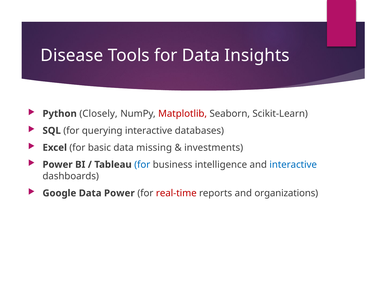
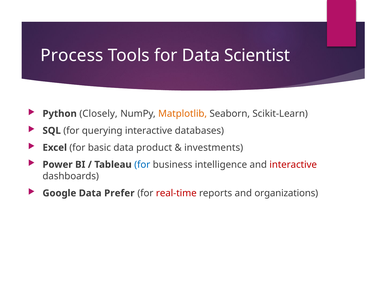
Disease: Disease -> Process (72, 55)
Insights: Insights -> Scientist (257, 55)
Matplotlib colour: red -> orange (183, 113)
missing: missing -> product (154, 147)
interactive colour: blue -> red (293, 164)
Data Power: Power -> Prefer (119, 193)
